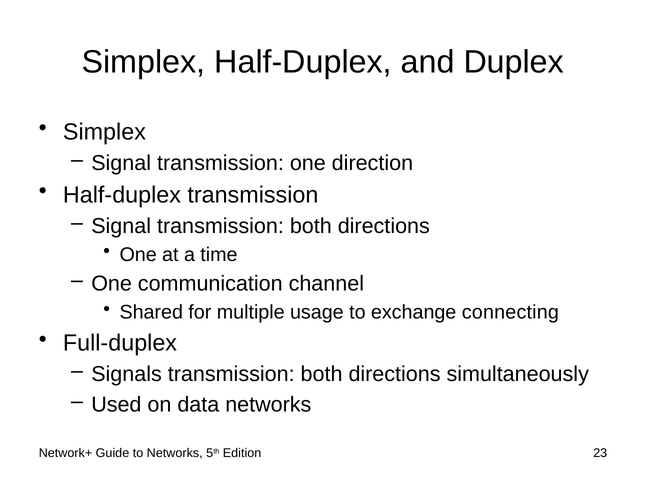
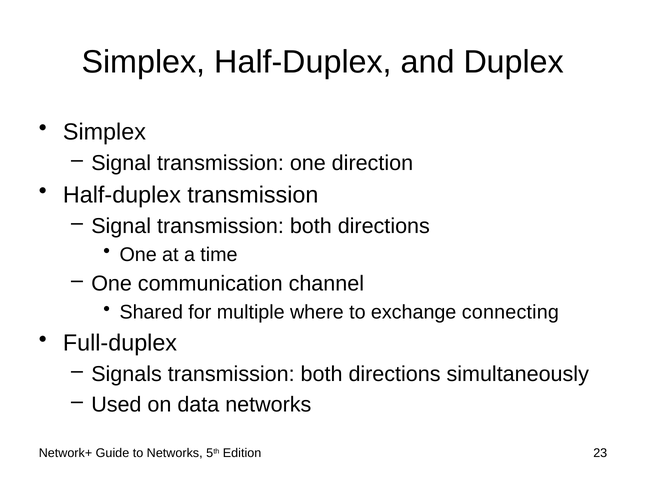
usage: usage -> where (317, 312)
